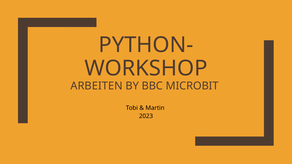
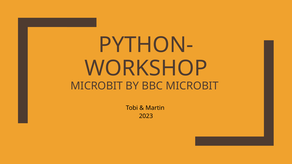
ARBEITEN: ARBEITEN -> MICROBIT (97, 86)
